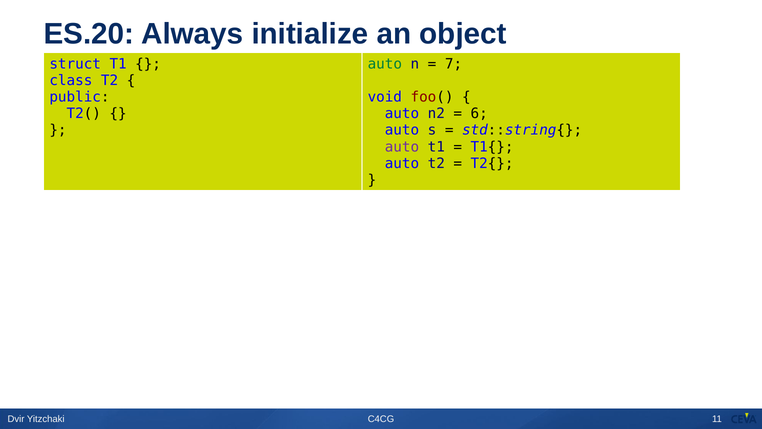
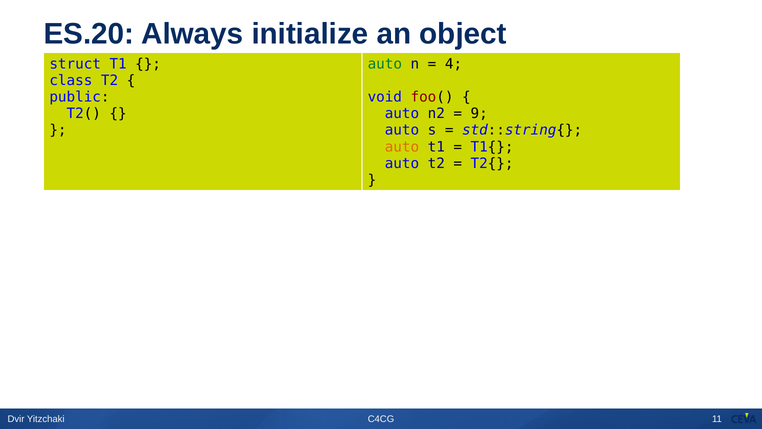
7: 7 -> 4 (453, 64)
6: 6 -> 9 (479, 114)
auto colour: purple -> orange (402, 147)
